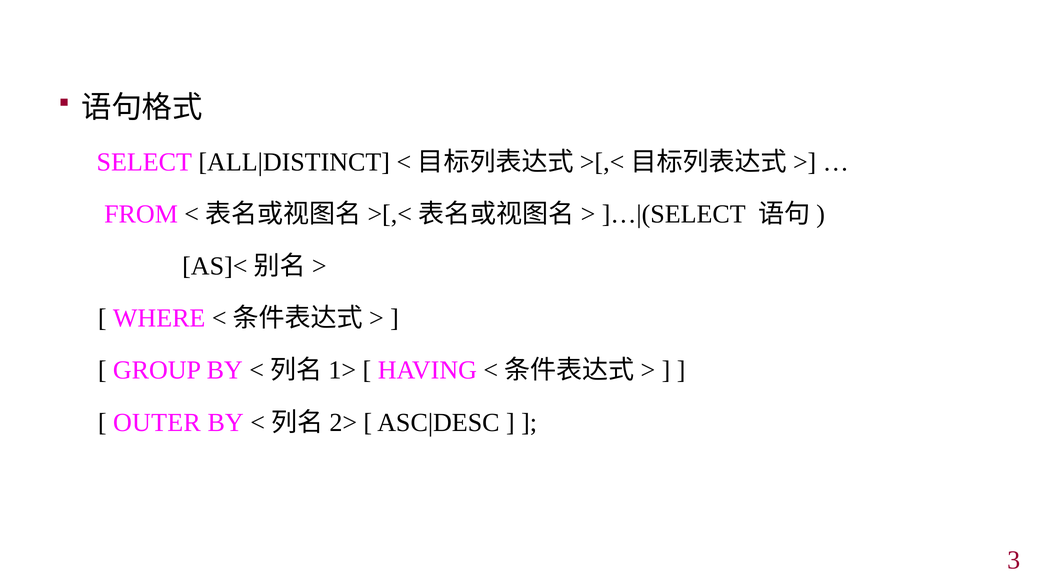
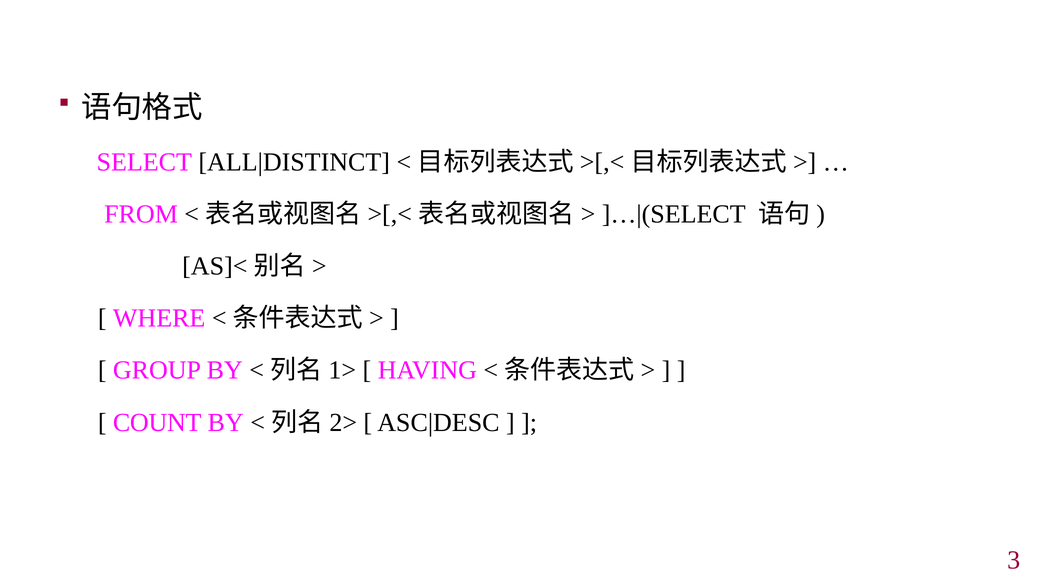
OUTER: OUTER -> COUNT (157, 422)
